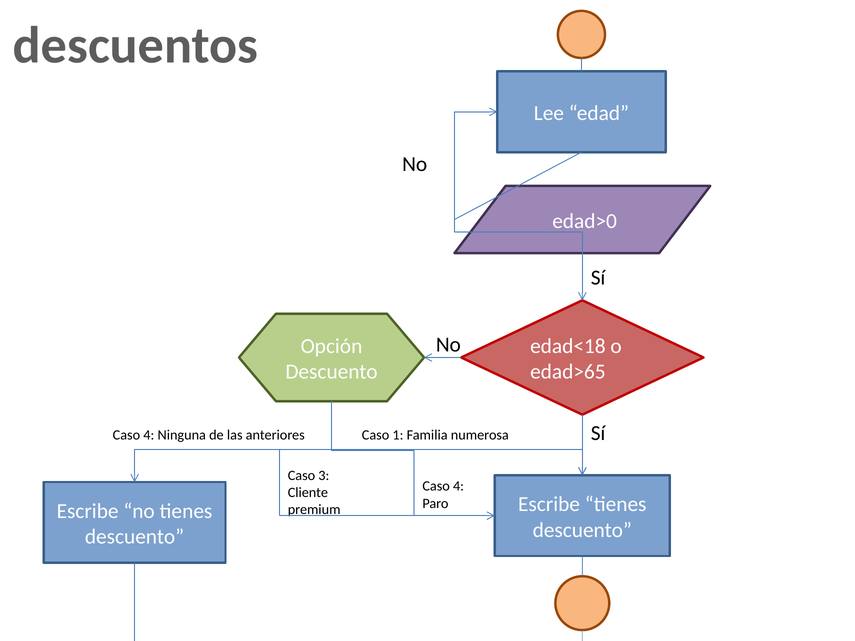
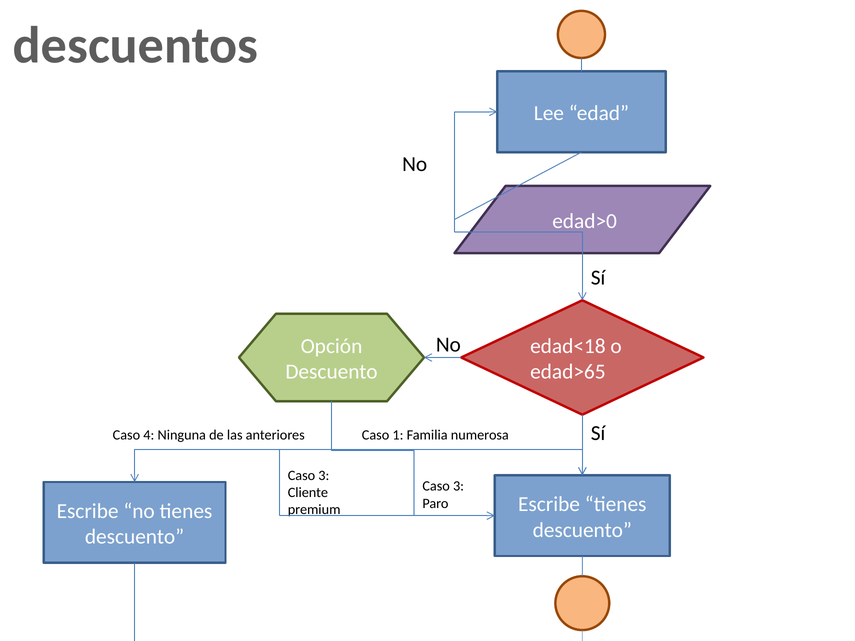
4: 4 -> 3 (459, 486)
